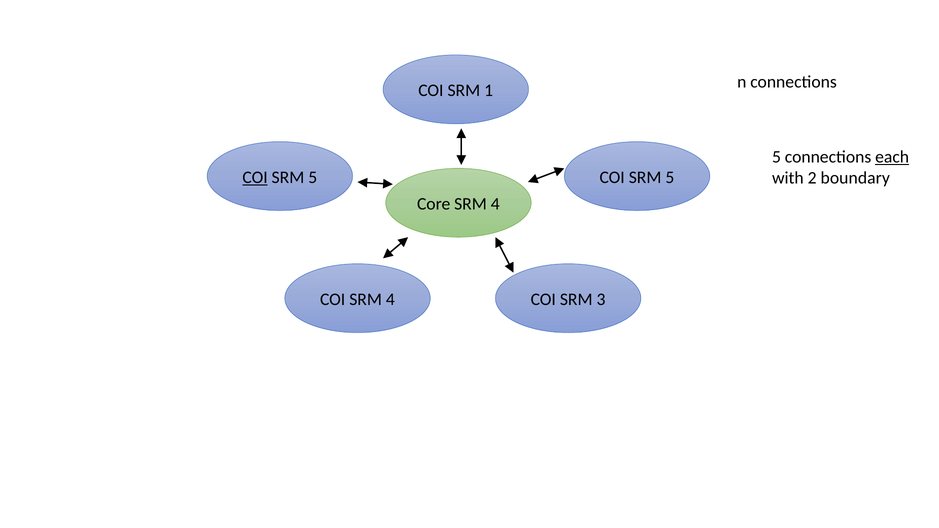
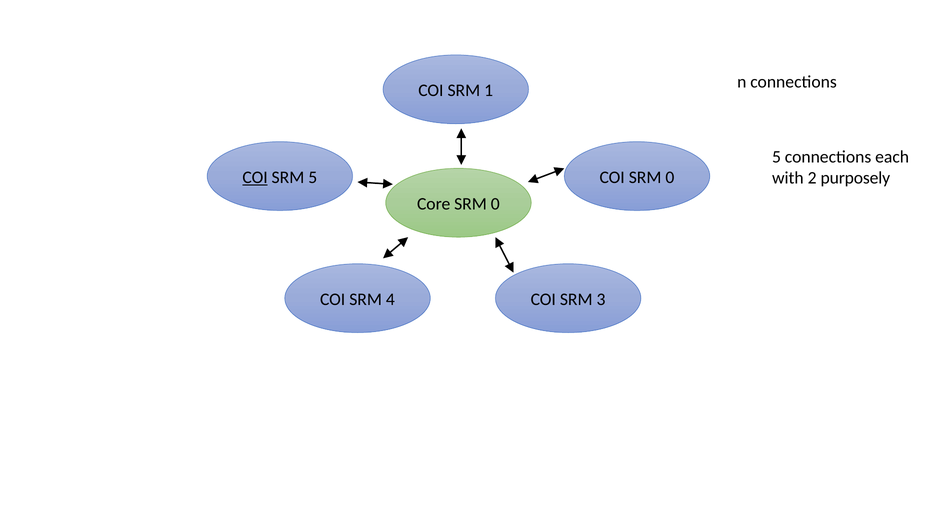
each underline: present -> none (892, 157)
5: 5 -> 0 (670, 177)
boundary: boundary -> purposely (855, 178)
Core SRM 4: 4 -> 0 (495, 204)
